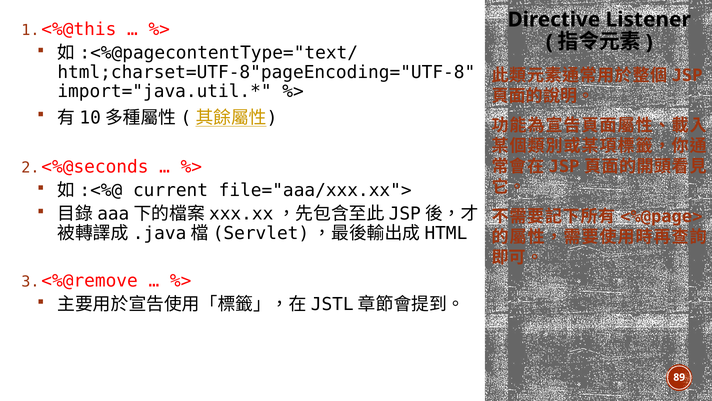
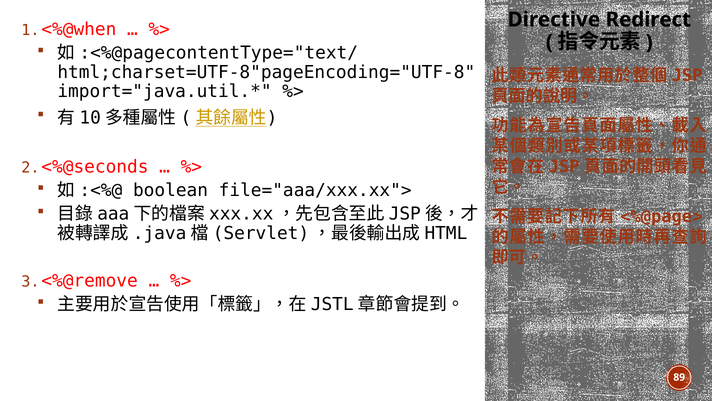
Listener: Listener -> Redirect (648, 20)
<%@this: <%@this -> <%@when (79, 29)
current: current -> boolean (171, 190)
